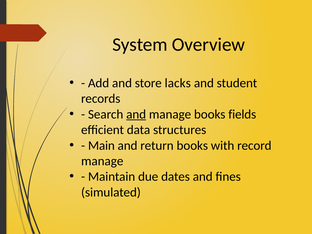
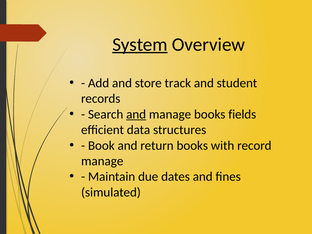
System underline: none -> present (140, 44)
lacks: lacks -> track (178, 83)
Main: Main -> Book (101, 145)
